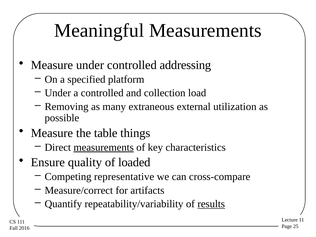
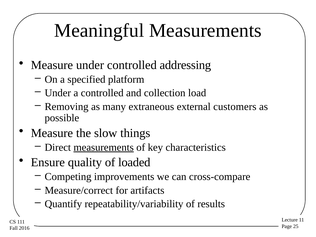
utilization: utilization -> customers (235, 107)
table: table -> slow (106, 133)
representative: representative -> improvements (124, 177)
results underline: present -> none (211, 204)
